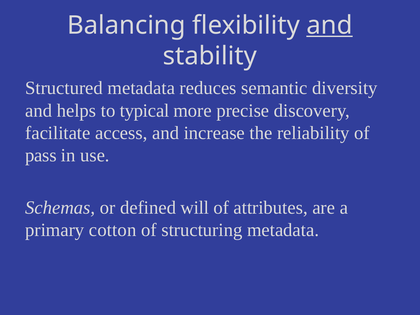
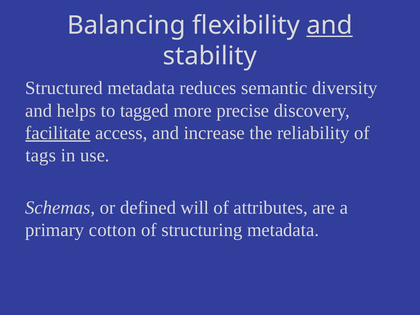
typical: typical -> tagged (144, 111)
facilitate underline: none -> present (58, 133)
pass: pass -> tags (41, 155)
